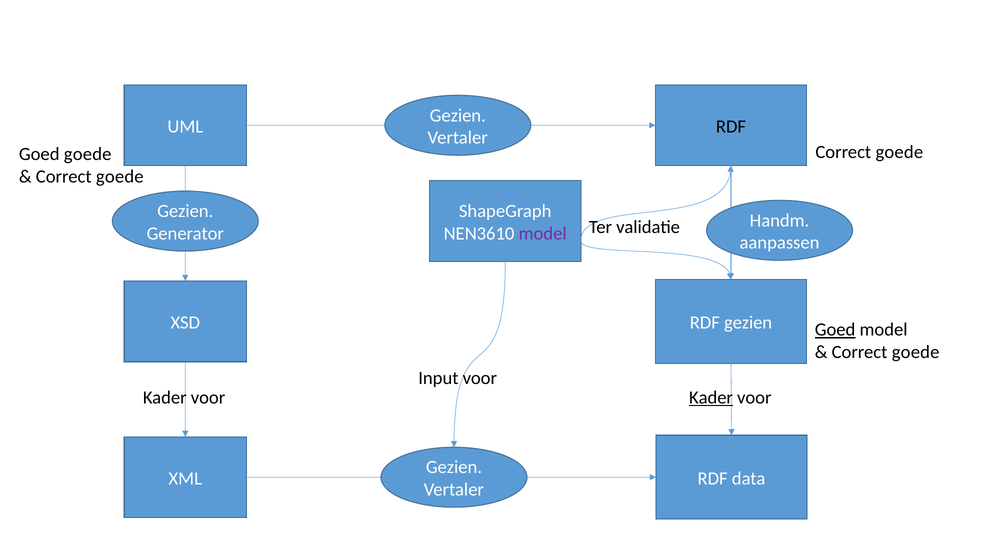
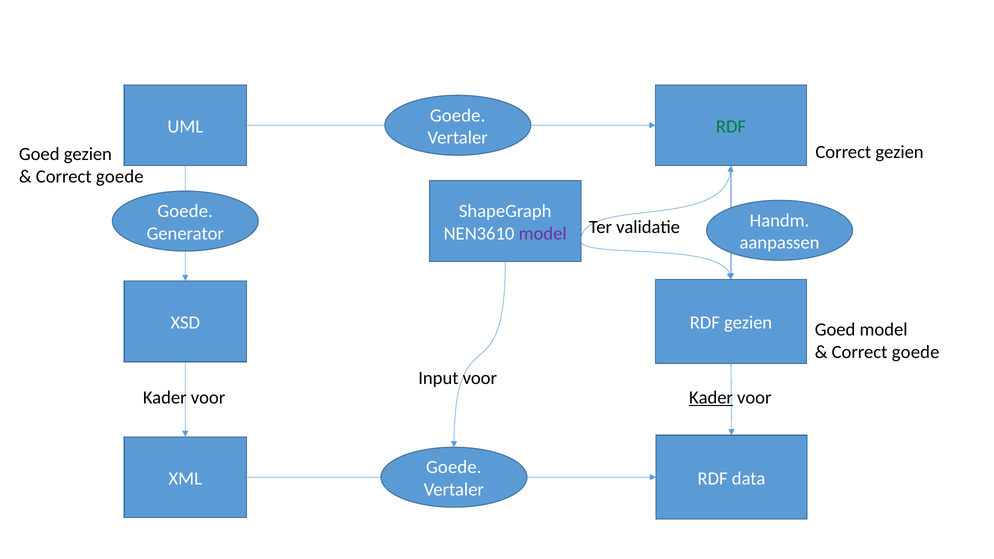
Gezien: Gezien -> Goede (458, 115)
RDF colour: black -> green (731, 127)
goede: goede -> gezien (899, 152)
Goed goede: goede -> gezien (88, 154)
Gezien: Gezien -> Goede (185, 211)
Goed underline: present -> none (835, 330)
Gezien: Gezien -> Goede (454, 467)
